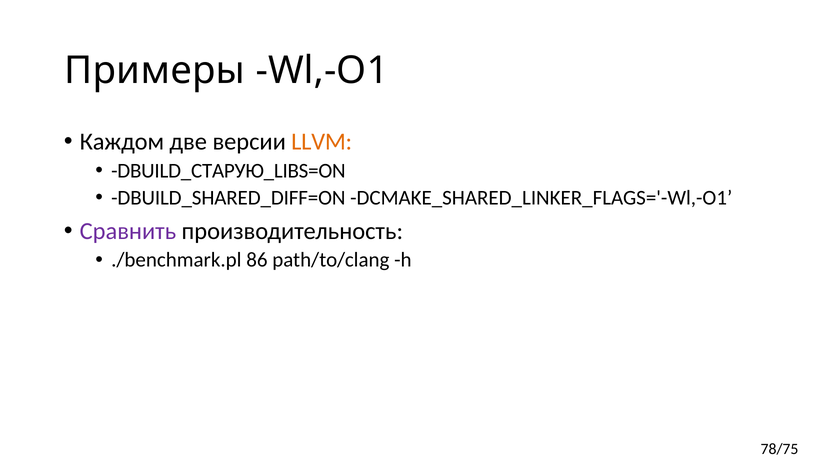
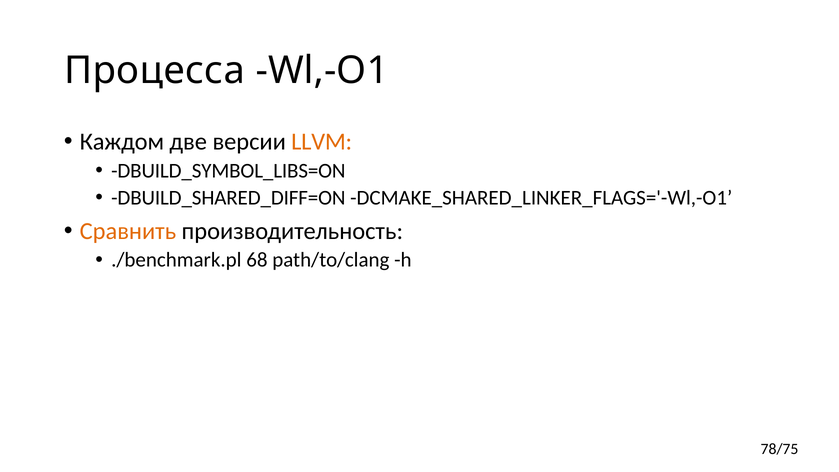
Примеры: Примеры -> Процесса (155, 70)
DBUILD_СТАРУЮ_LIBS=ON: DBUILD_СТАРУЮ_LIBS=ON -> DBUILD_SYMBOL_LIBS=ON (228, 171)
Сравнить colour: purple -> orange (128, 231)
86: 86 -> 68 (257, 260)
